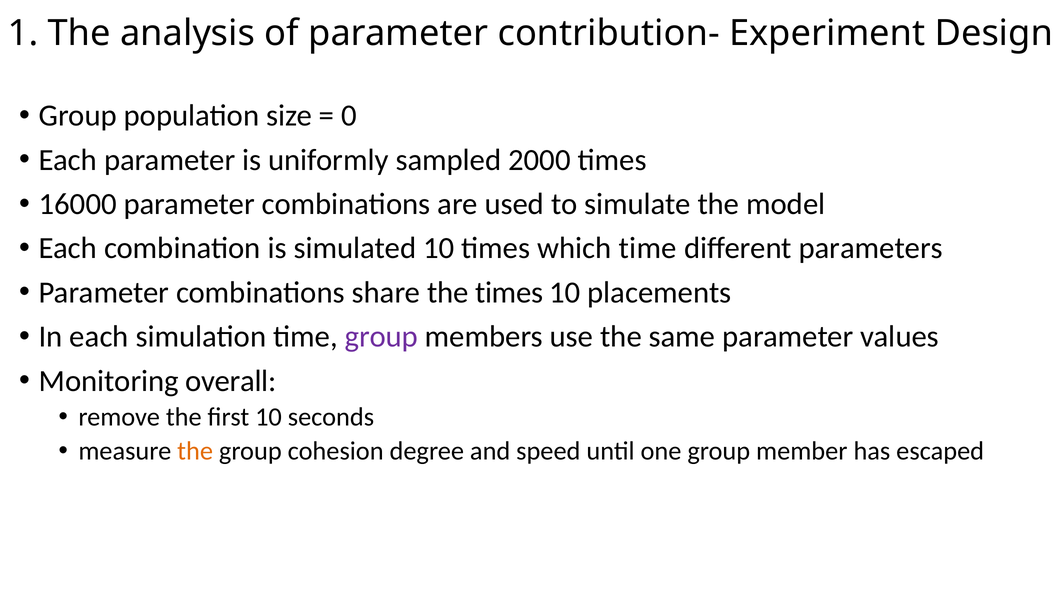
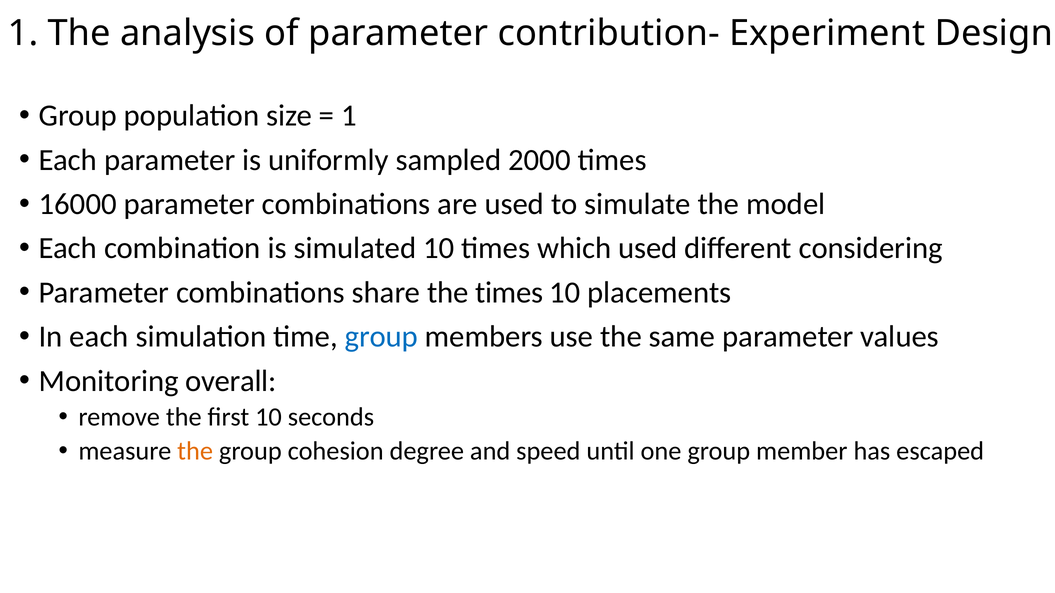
0: 0 -> 1 (349, 116)
which time: time -> used (648, 248)
parameters: parameters -> considering (871, 248)
group colour: purple -> blue (381, 337)
